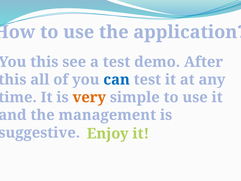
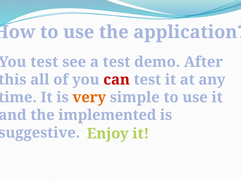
this: this -> test (44, 62)
can colour: blue -> red (117, 80)
management: management -> implemented (107, 115)
